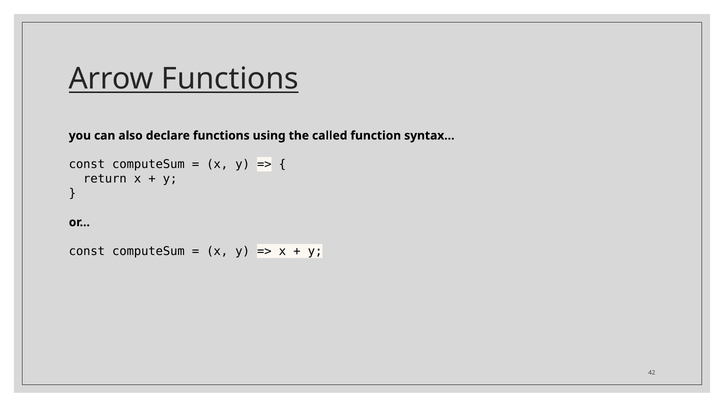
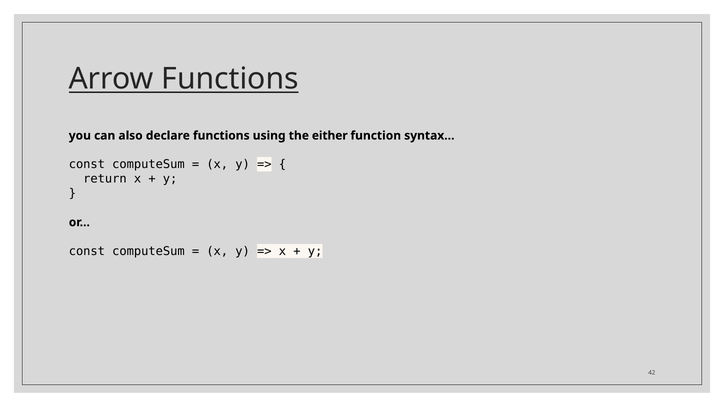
called: called -> either (330, 136)
